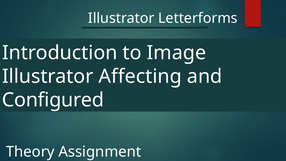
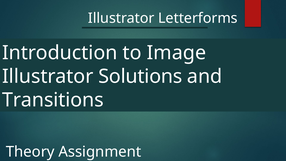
Affecting: Affecting -> Solutions (140, 76)
Configured: Configured -> Transitions (53, 100)
